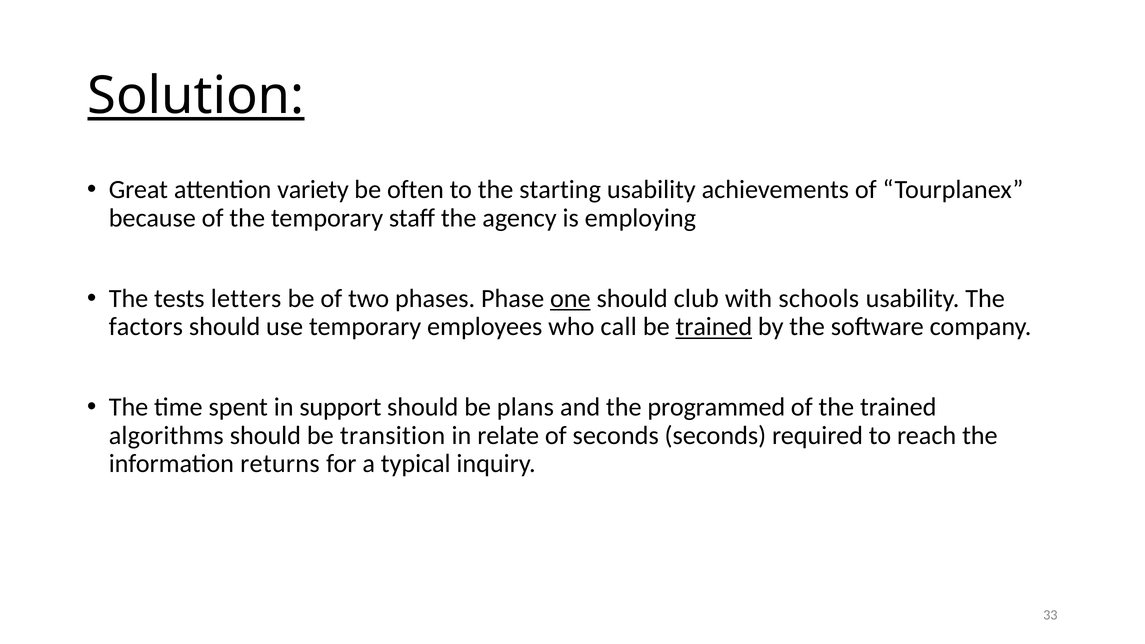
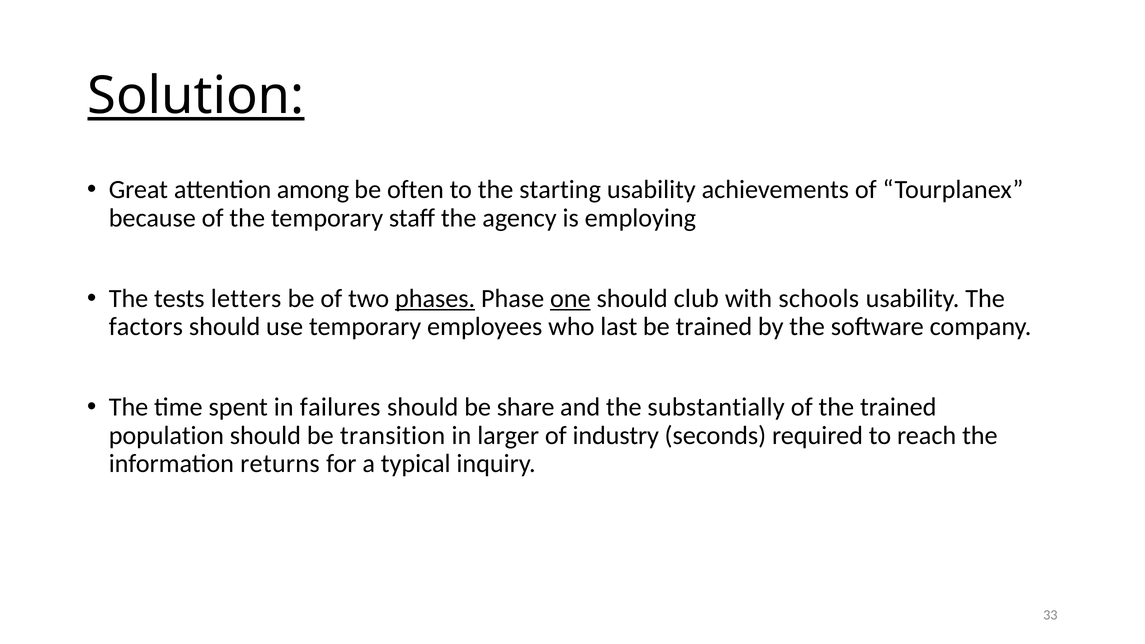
variety: variety -> among (313, 190)
phases underline: none -> present (435, 298)
call: call -> last (619, 327)
trained underline: present -> none (714, 327)
support: support -> failures (340, 407)
plans: plans -> share (526, 407)
programmed: programmed -> substantially (716, 407)
algorithms: algorithms -> population (166, 436)
relate: relate -> larger (508, 436)
of seconds: seconds -> industry (616, 436)
